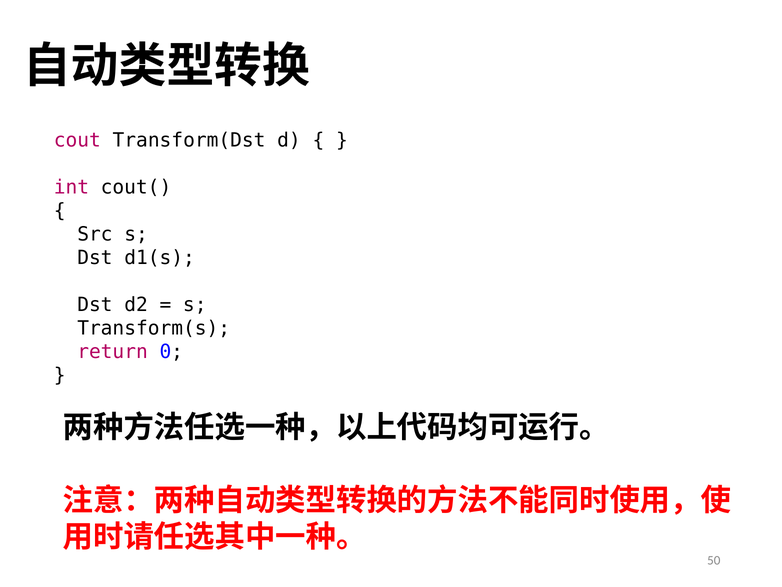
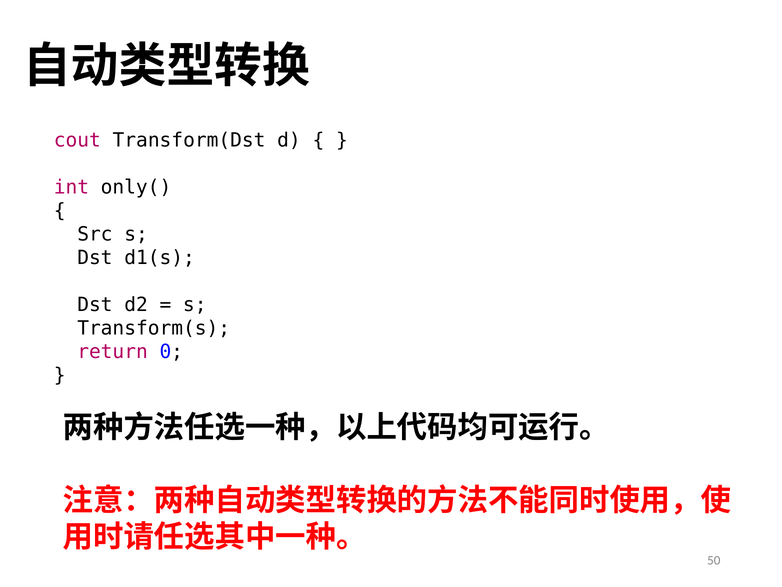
cout(: cout( -> only( (136, 187)
